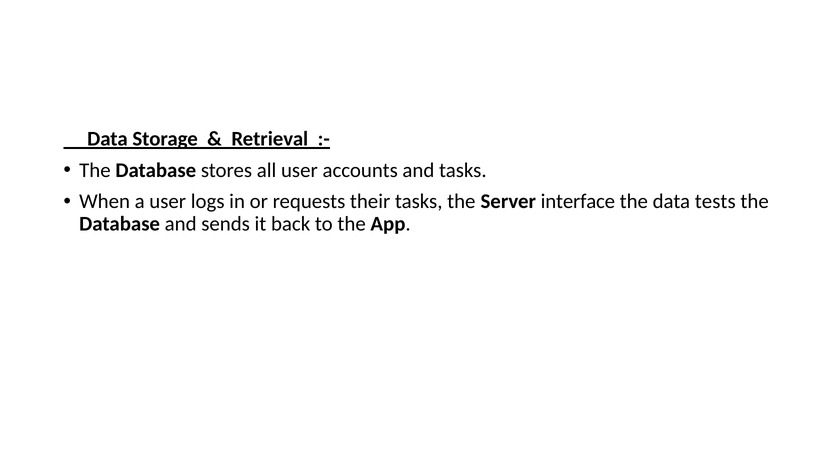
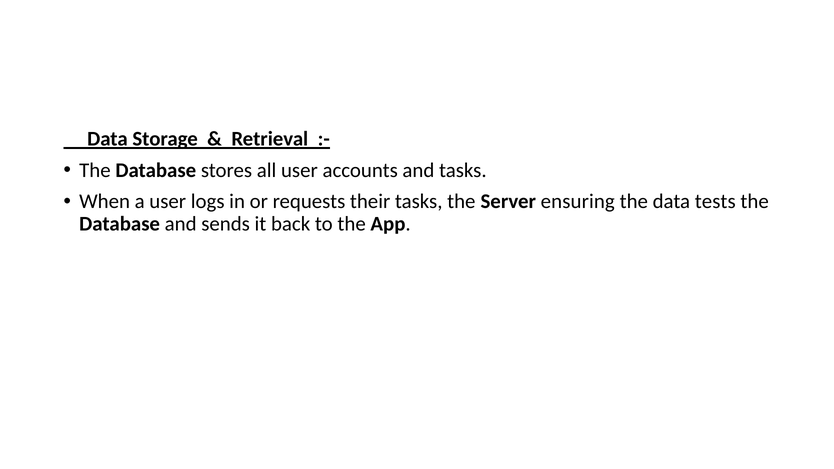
interface: interface -> ensuring (578, 202)
